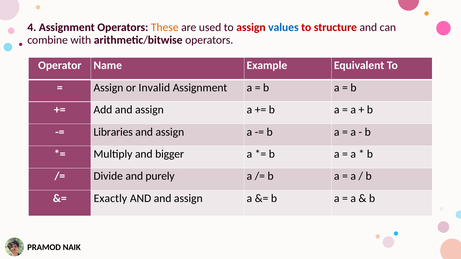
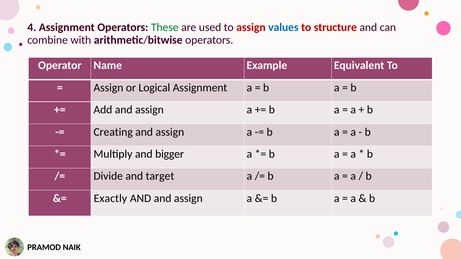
These colour: orange -> green (165, 27)
Invalid: Invalid -> Logical (154, 88)
Libraries: Libraries -> Creating (113, 132)
purely: purely -> target (160, 176)
